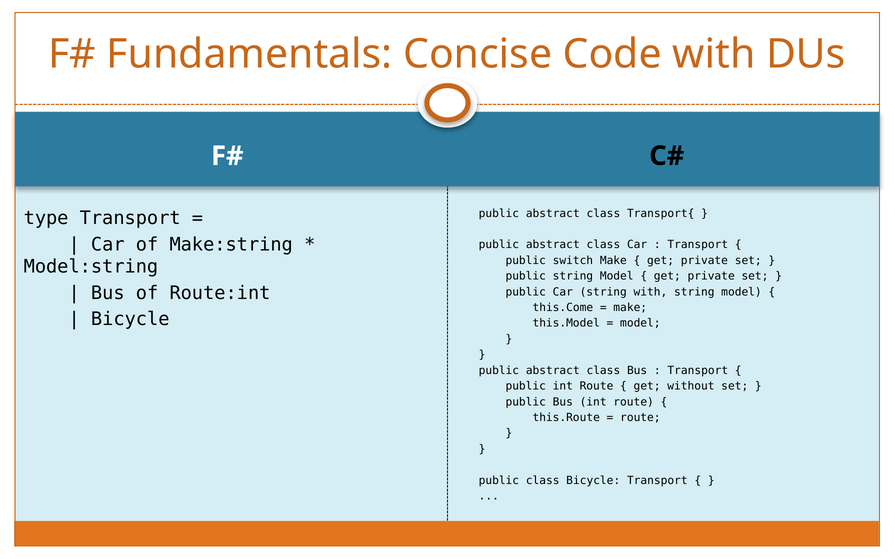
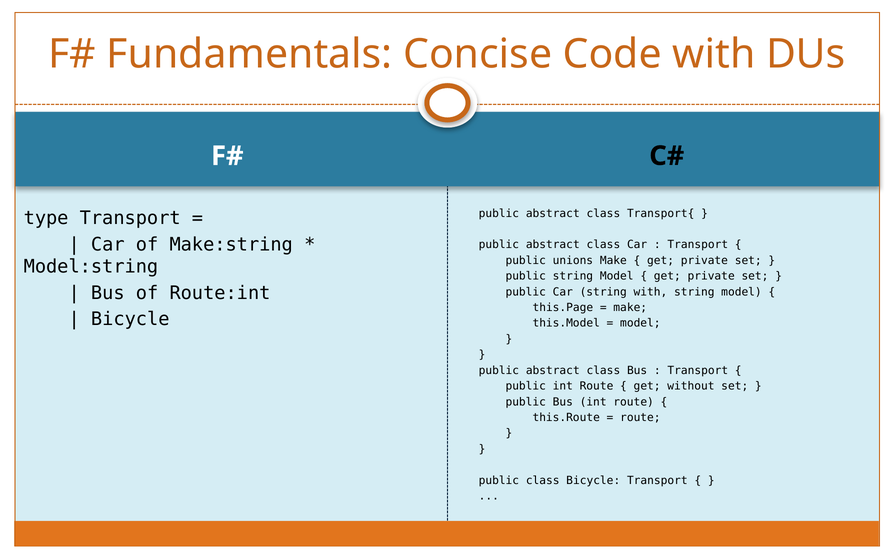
switch: switch -> unions (573, 261)
this.Come: this.Come -> this.Page (563, 308)
